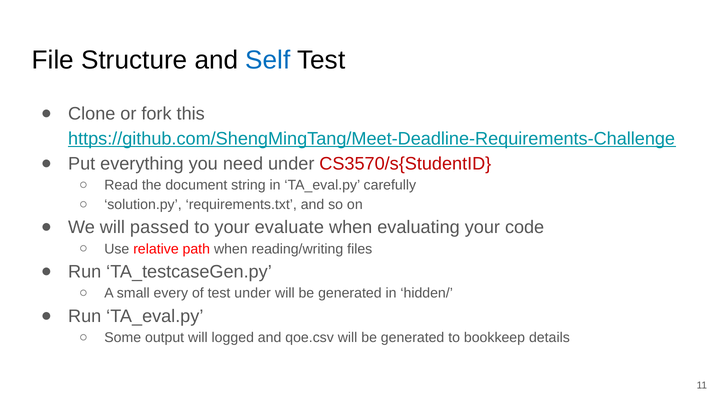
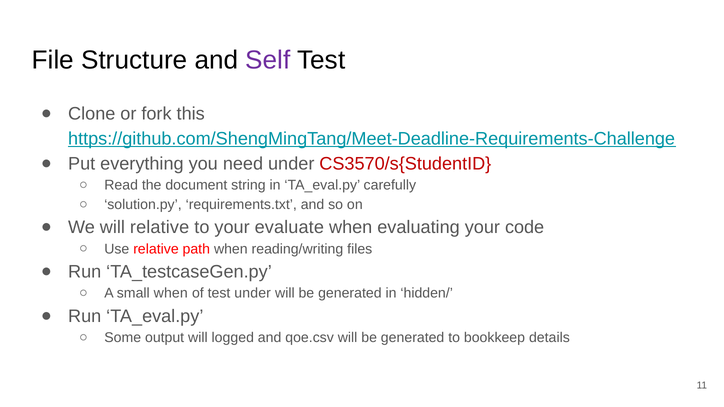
Self colour: blue -> purple (268, 60)
will passed: passed -> relative (160, 228)
small every: every -> when (171, 294)
